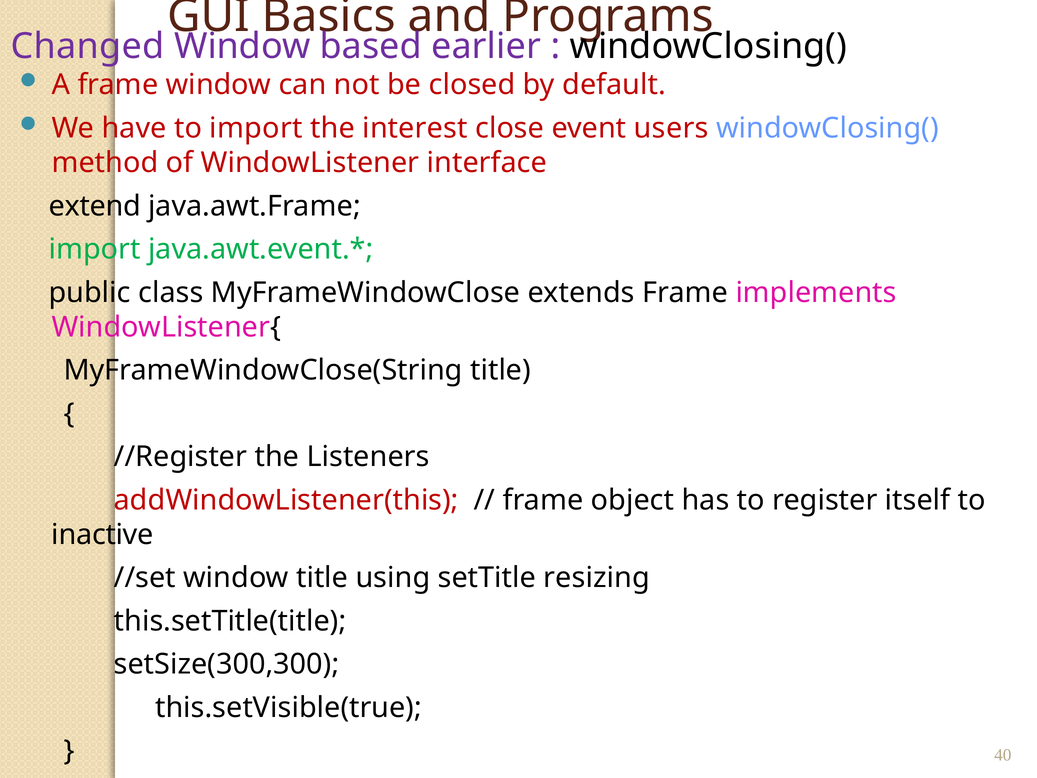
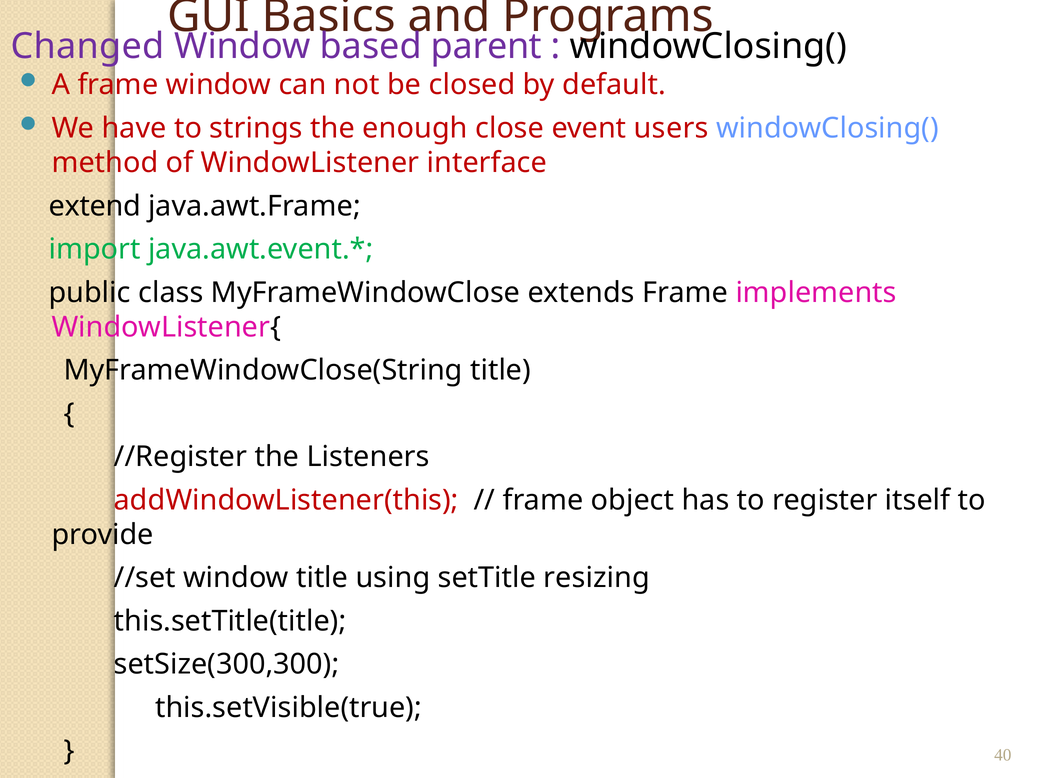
earlier: earlier -> parent (486, 46)
to import: import -> strings (256, 128)
interest: interest -> enough (415, 128)
inactive: inactive -> provide (102, 535)
